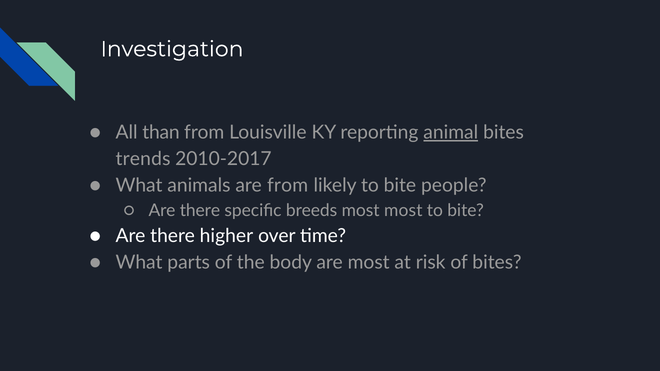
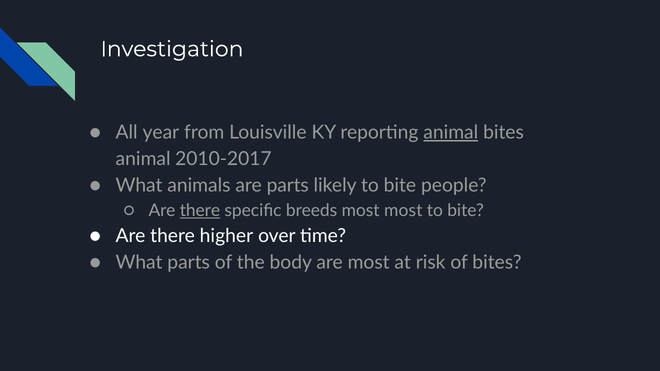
than: than -> year (161, 133)
trends: trends -> animal (143, 159)
are from: from -> parts (288, 186)
there underline: none -> present (200, 211)
